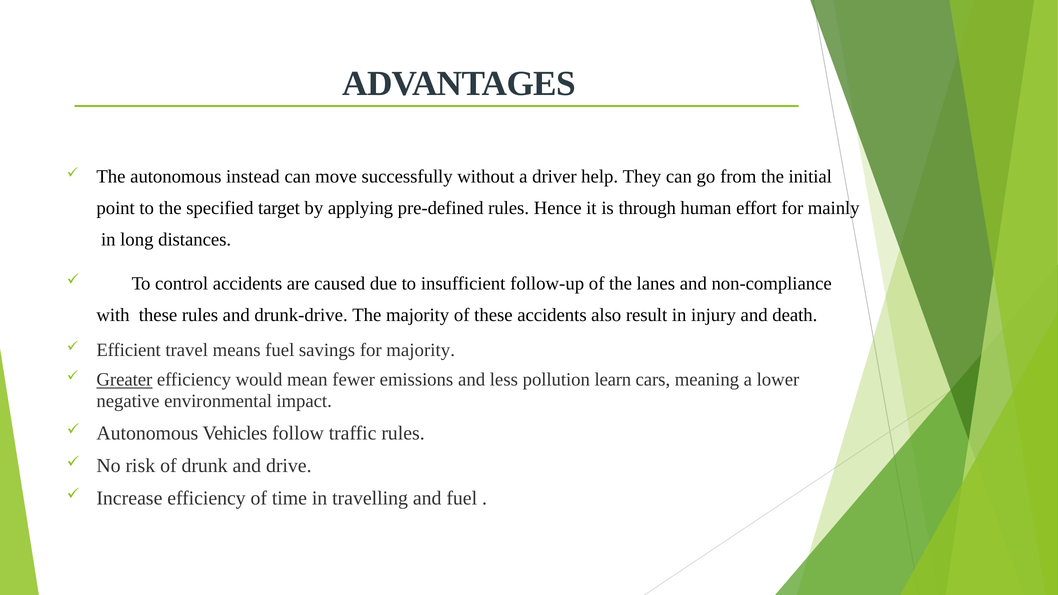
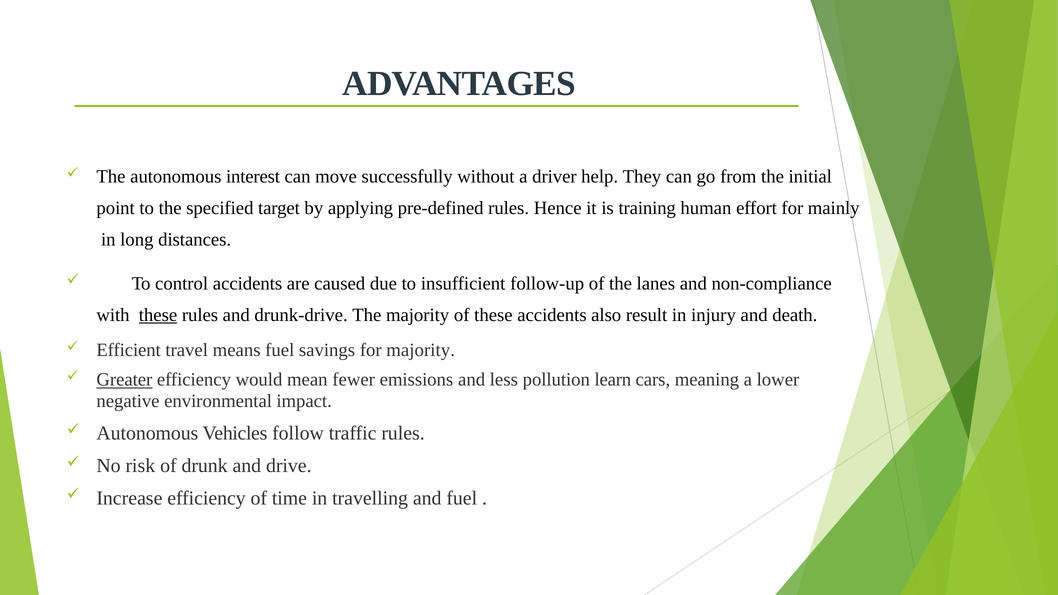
instead: instead -> interest (253, 177)
through: through -> training (647, 208)
these underline: none -> present (158, 315)
